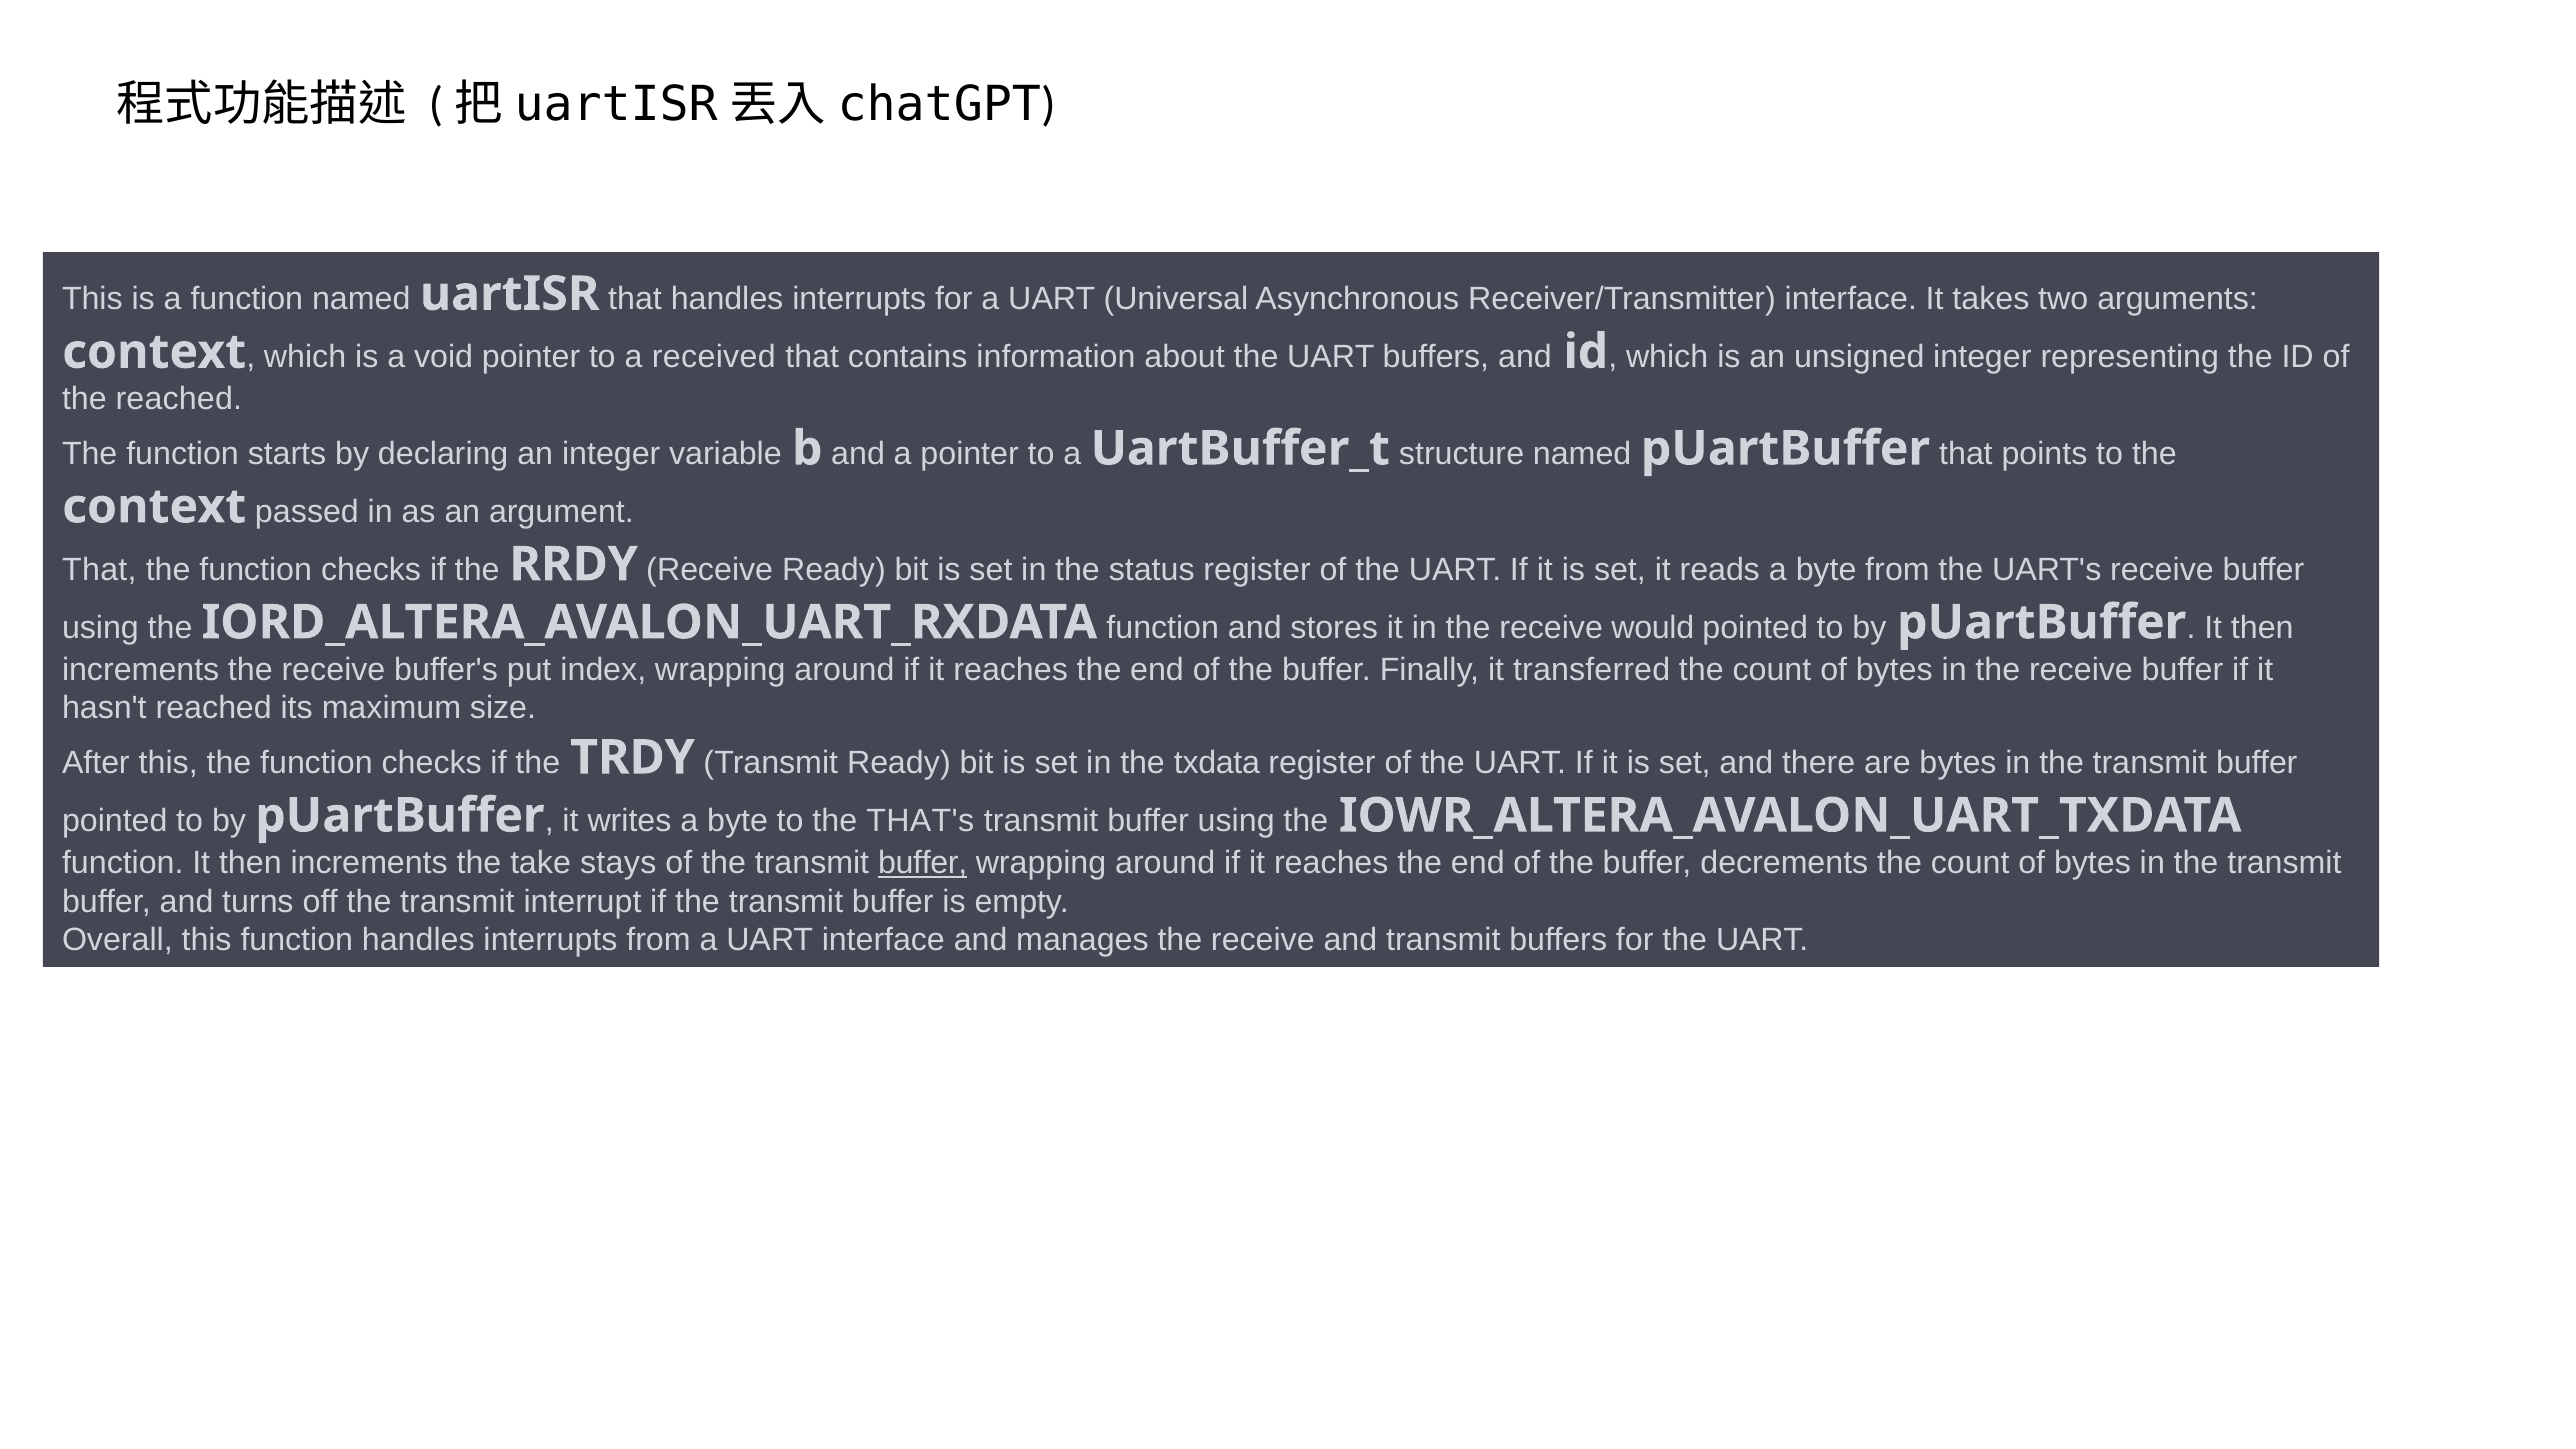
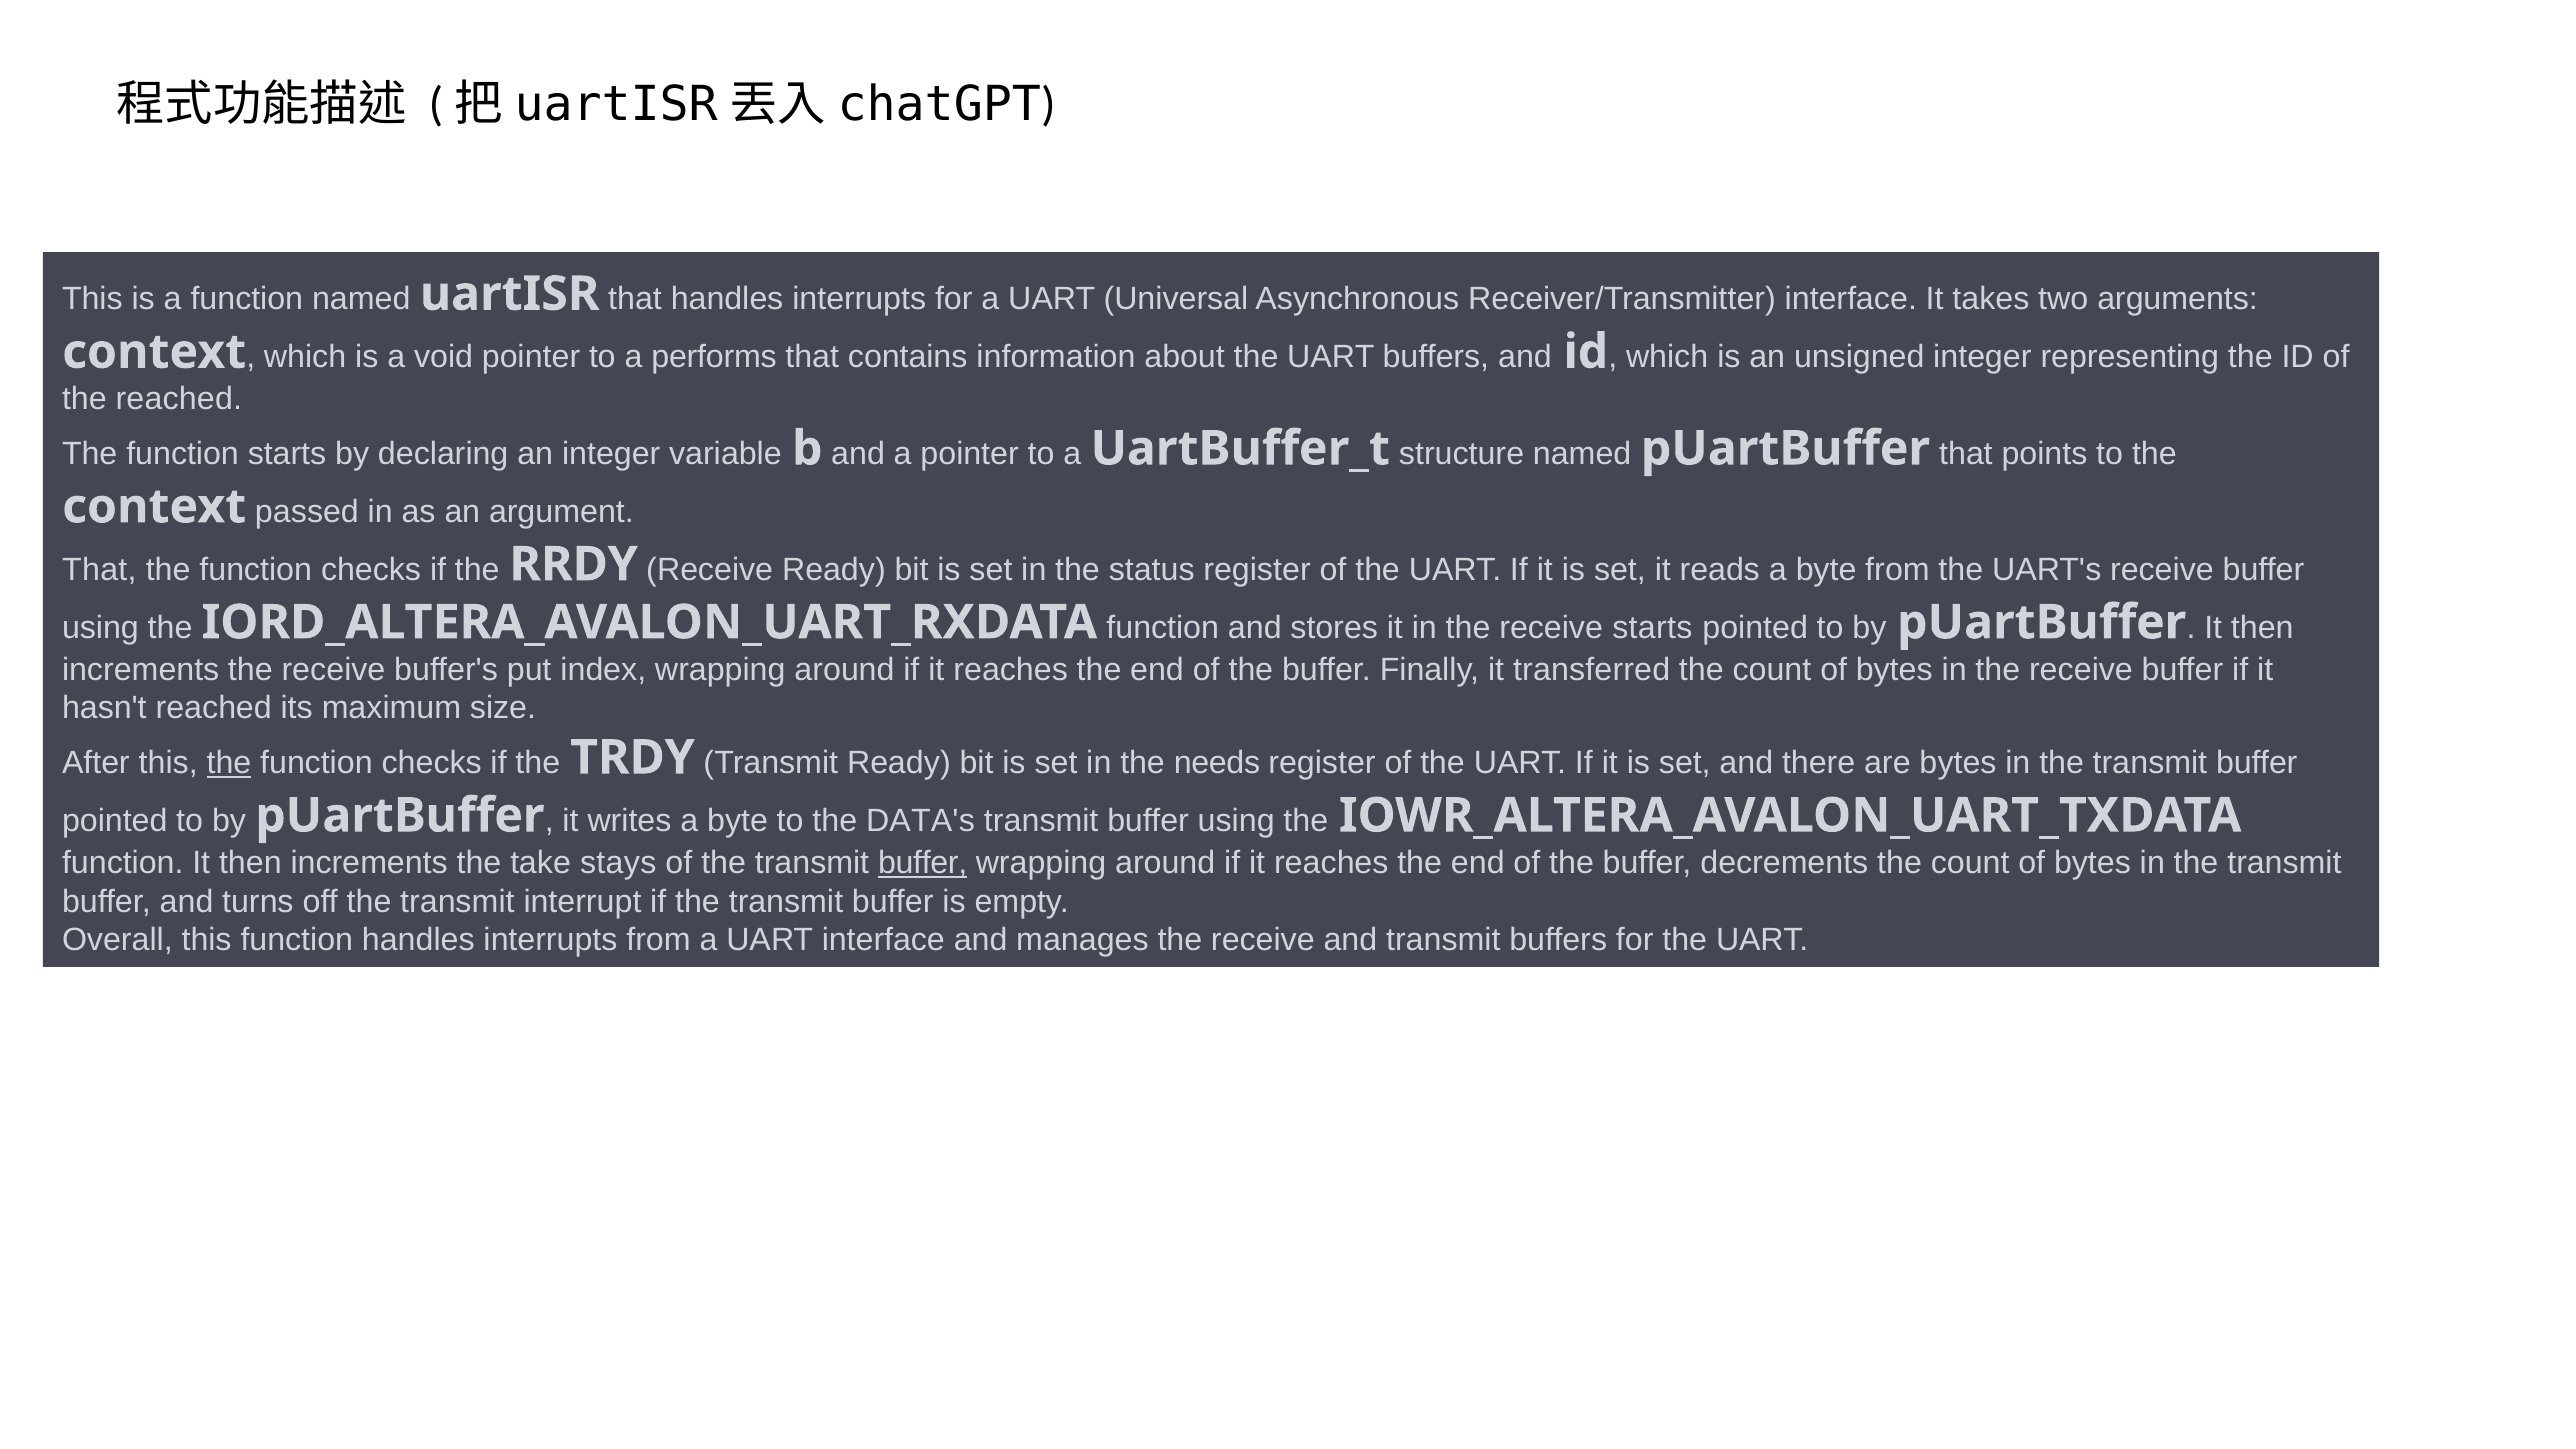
received: received -> performs (714, 357)
receive would: would -> starts (1652, 628)
the underline: none -> present (229, 763)
txdata: txdata -> needs (1217, 763)
THAT's: THAT's -> DATA's (920, 821)
